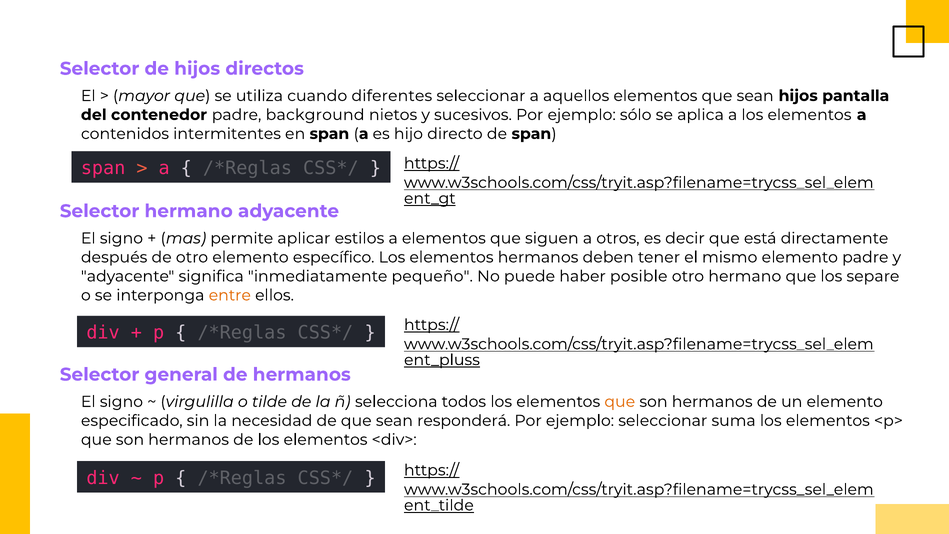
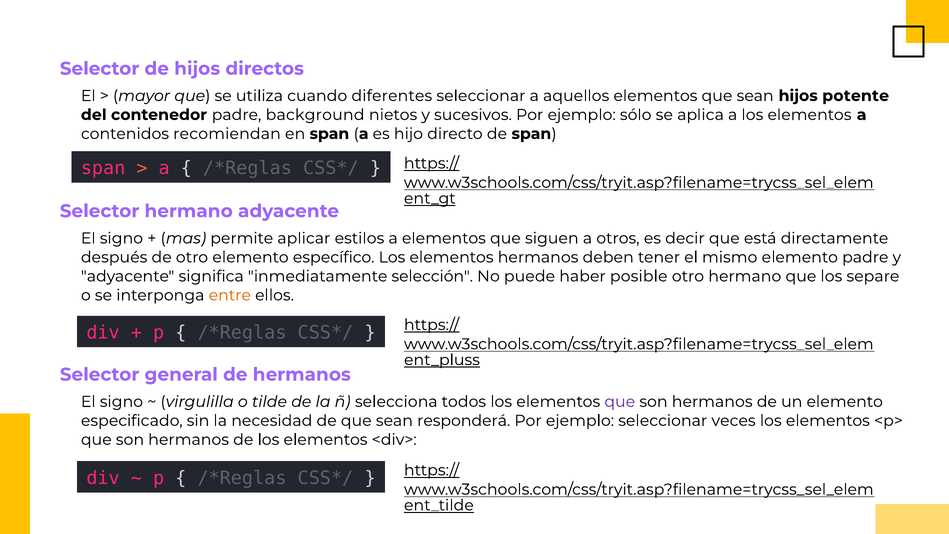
pantalla: pantalla -> potente (856, 96)
intermitentes: intermitentes -> recomiendan (227, 134)
pequeño: pequeño -> selección (432, 276)
que colour: orange -> purple (620, 402)
suma: suma -> veces (734, 421)
